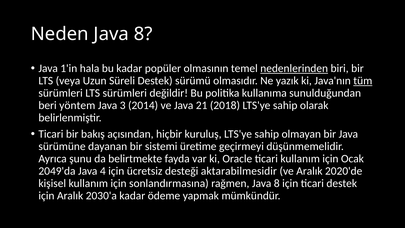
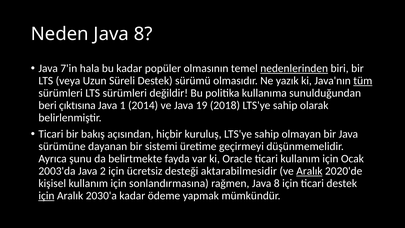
1'in: 1'in -> 7'in (69, 68)
yöntem: yöntem -> çıktısına (77, 105)
3: 3 -> 1 (123, 105)
21: 21 -> 19 (202, 105)
2049'da: 2049'da -> 2003'da (57, 171)
4: 4 -> 2 (103, 171)
Aralık underline: none -> present (309, 171)
için underline: none -> present (46, 196)
